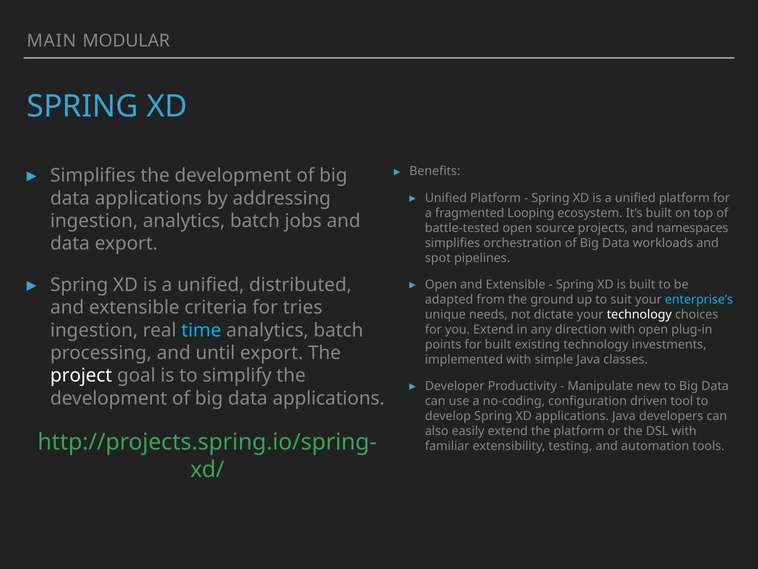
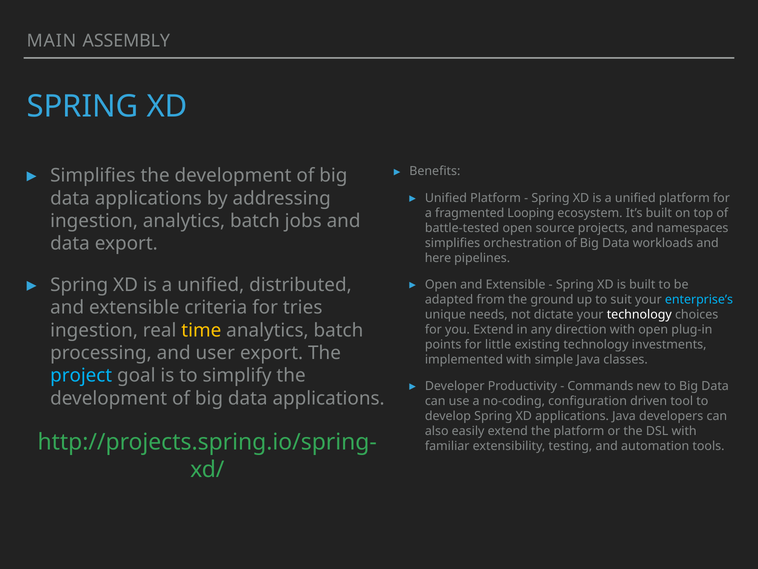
MODULAR: MODULAR -> ASSEMBLY (126, 41)
spot: spot -> here (438, 258)
time colour: light blue -> yellow (201, 330)
for built: built -> little (498, 344)
until: until -> user (215, 353)
project colour: white -> light blue (81, 375)
Manipulate: Manipulate -> Commands (600, 386)
